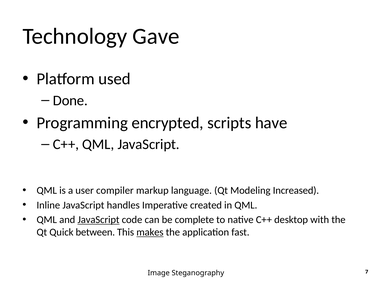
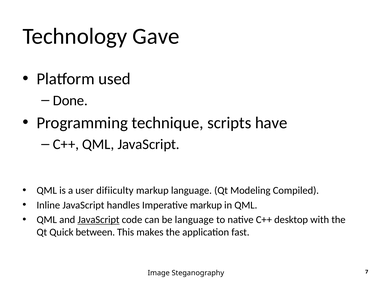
encrypted: encrypted -> technique (168, 122)
compiler: compiler -> difiiculty (115, 190)
Increased: Increased -> Compiled (296, 190)
Imperative created: created -> markup (206, 205)
be complete: complete -> language (194, 219)
makes underline: present -> none (150, 232)
